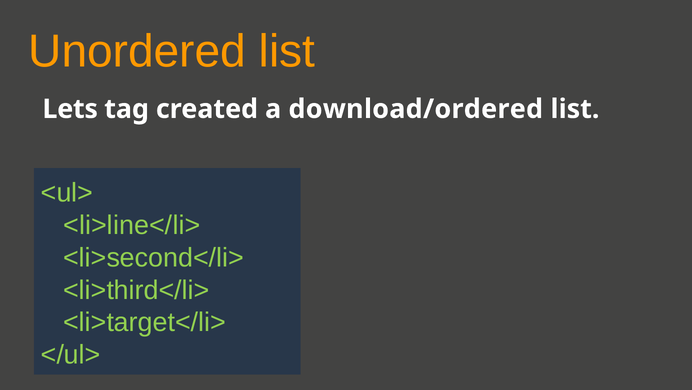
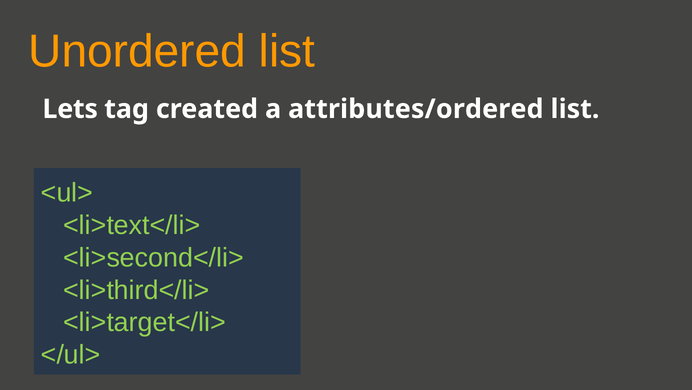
download/ordered: download/ordered -> attributes/ordered (416, 109)
<li>line</li>: <li>line</li> -> <li>text</li> (132, 225)
